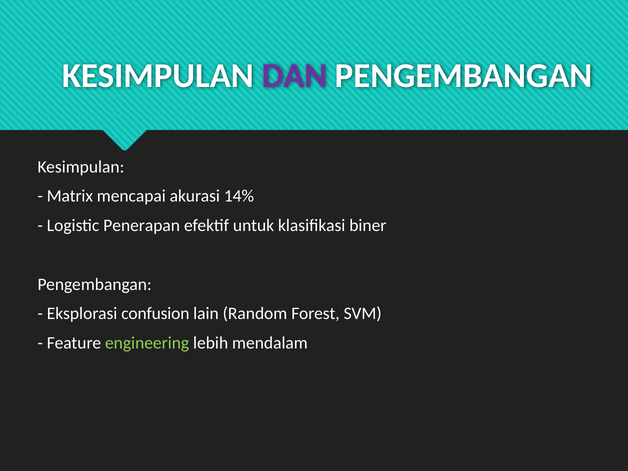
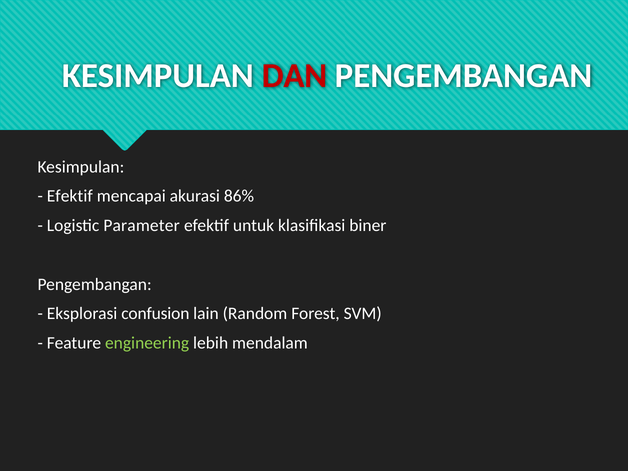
DAN colour: purple -> red (294, 76)
Matrix: Matrix -> Efektif (70, 196)
14%: 14% -> 86% (239, 196)
Penerapan: Penerapan -> Parameter (142, 226)
